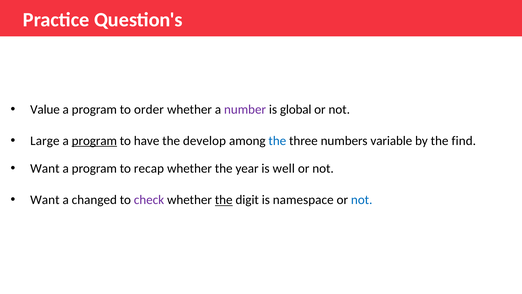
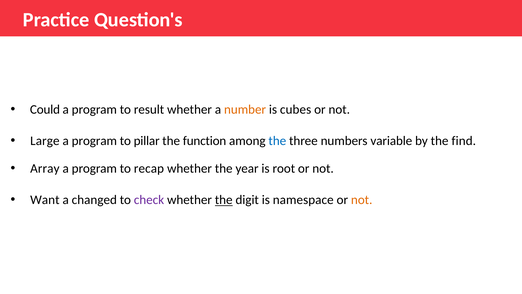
Value: Value -> Could (45, 109)
order: order -> result (149, 109)
number colour: purple -> orange (245, 109)
global: global -> cubes (296, 109)
program underline: present -> none (94, 141)
have: have -> pillar (147, 141)
develop: develop -> function (205, 141)
Want: Want -> Array (45, 168)
well: well -> root (284, 168)
not colour: blue -> orange (362, 200)
